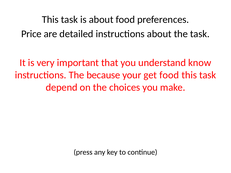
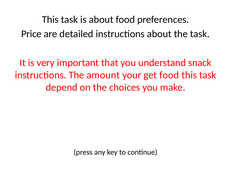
know: know -> snack (200, 63)
because: because -> amount (103, 75)
